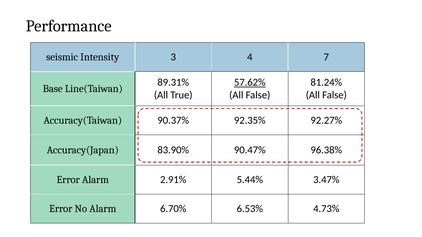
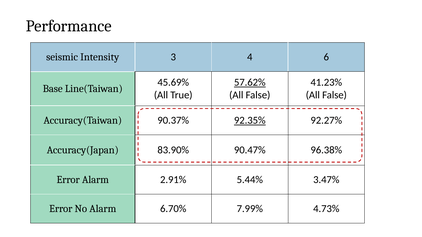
7: 7 -> 6 (326, 57)
89.31%: 89.31% -> 45.69% (173, 82)
81.24%: 81.24% -> 41.23% (326, 82)
92.35% underline: none -> present (250, 121)
6.53%: 6.53% -> 7.99% (250, 209)
